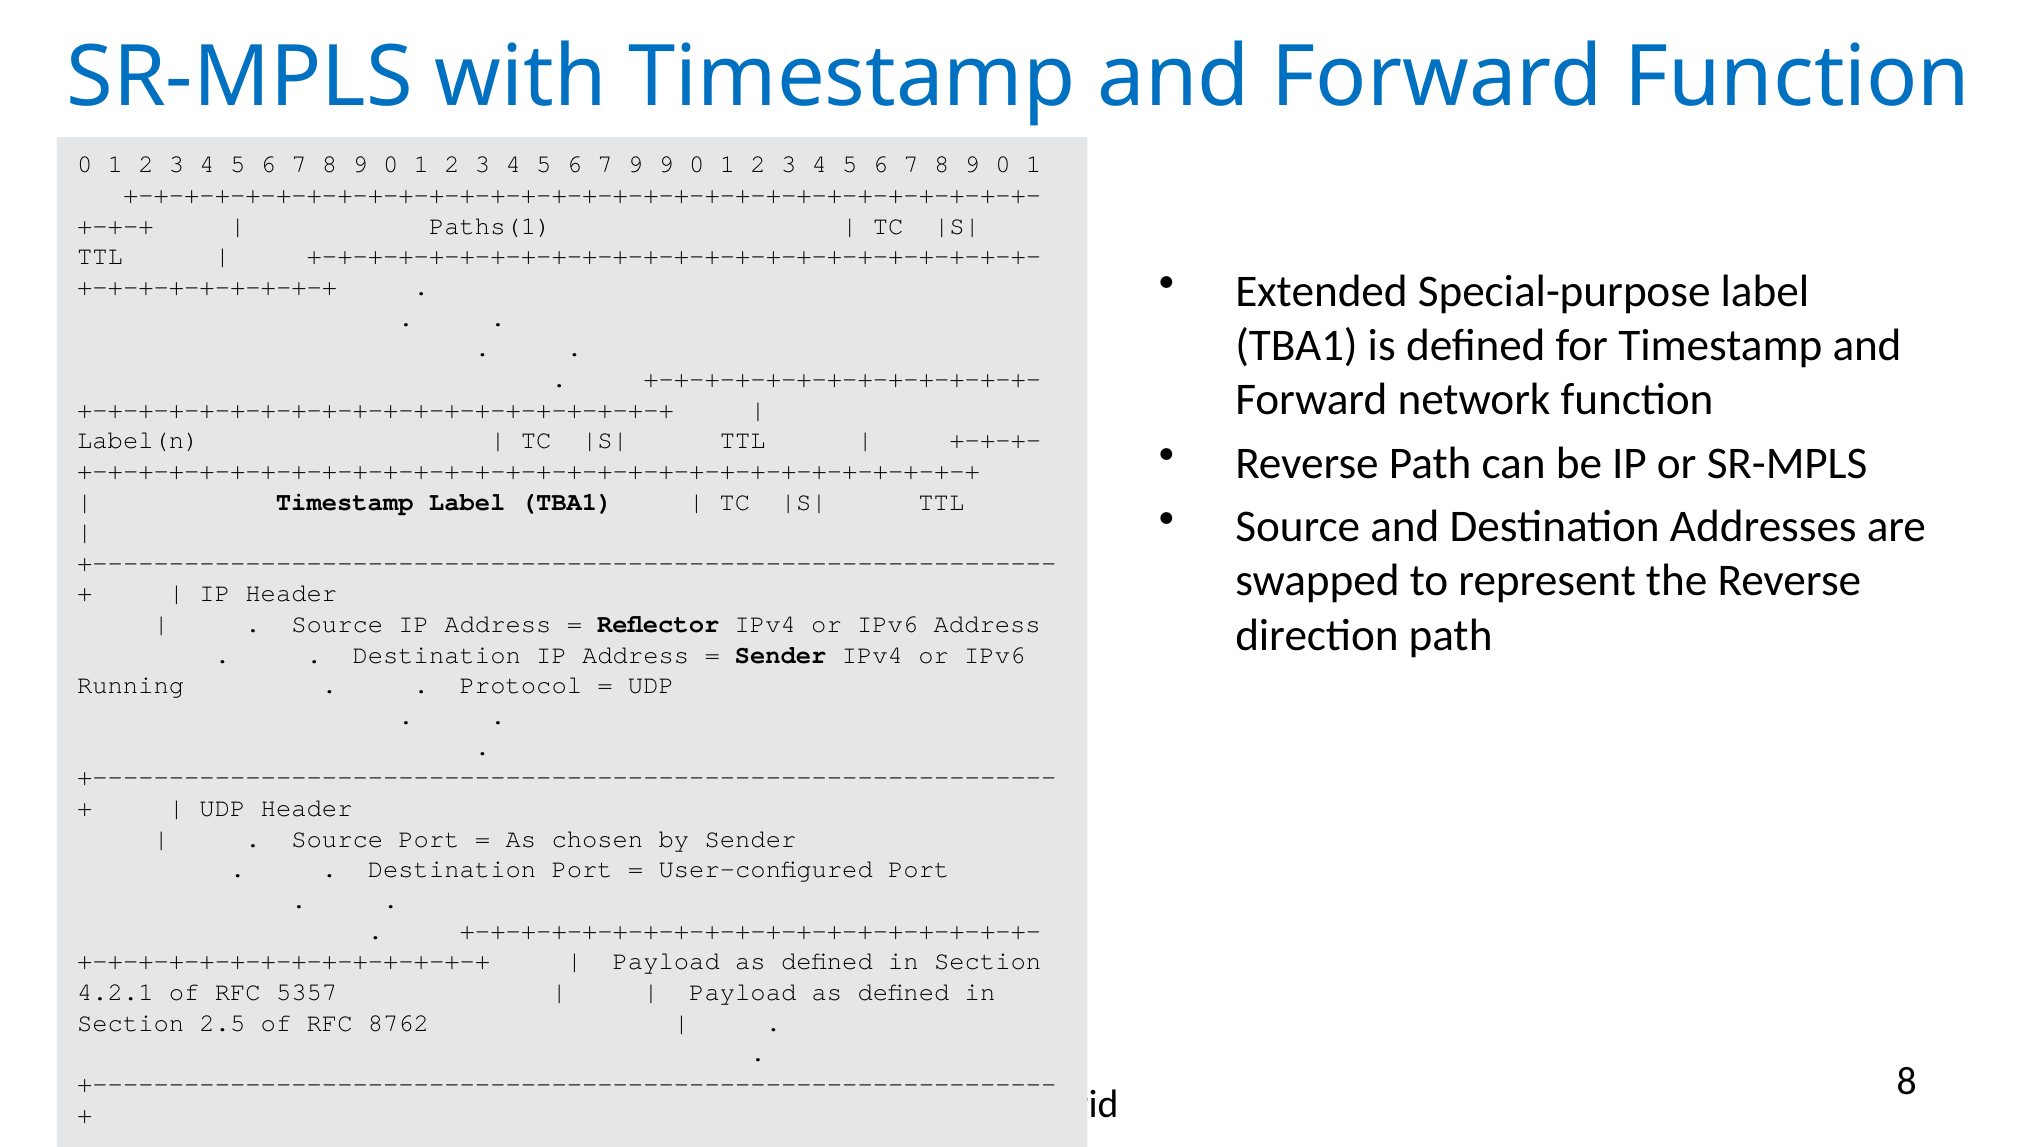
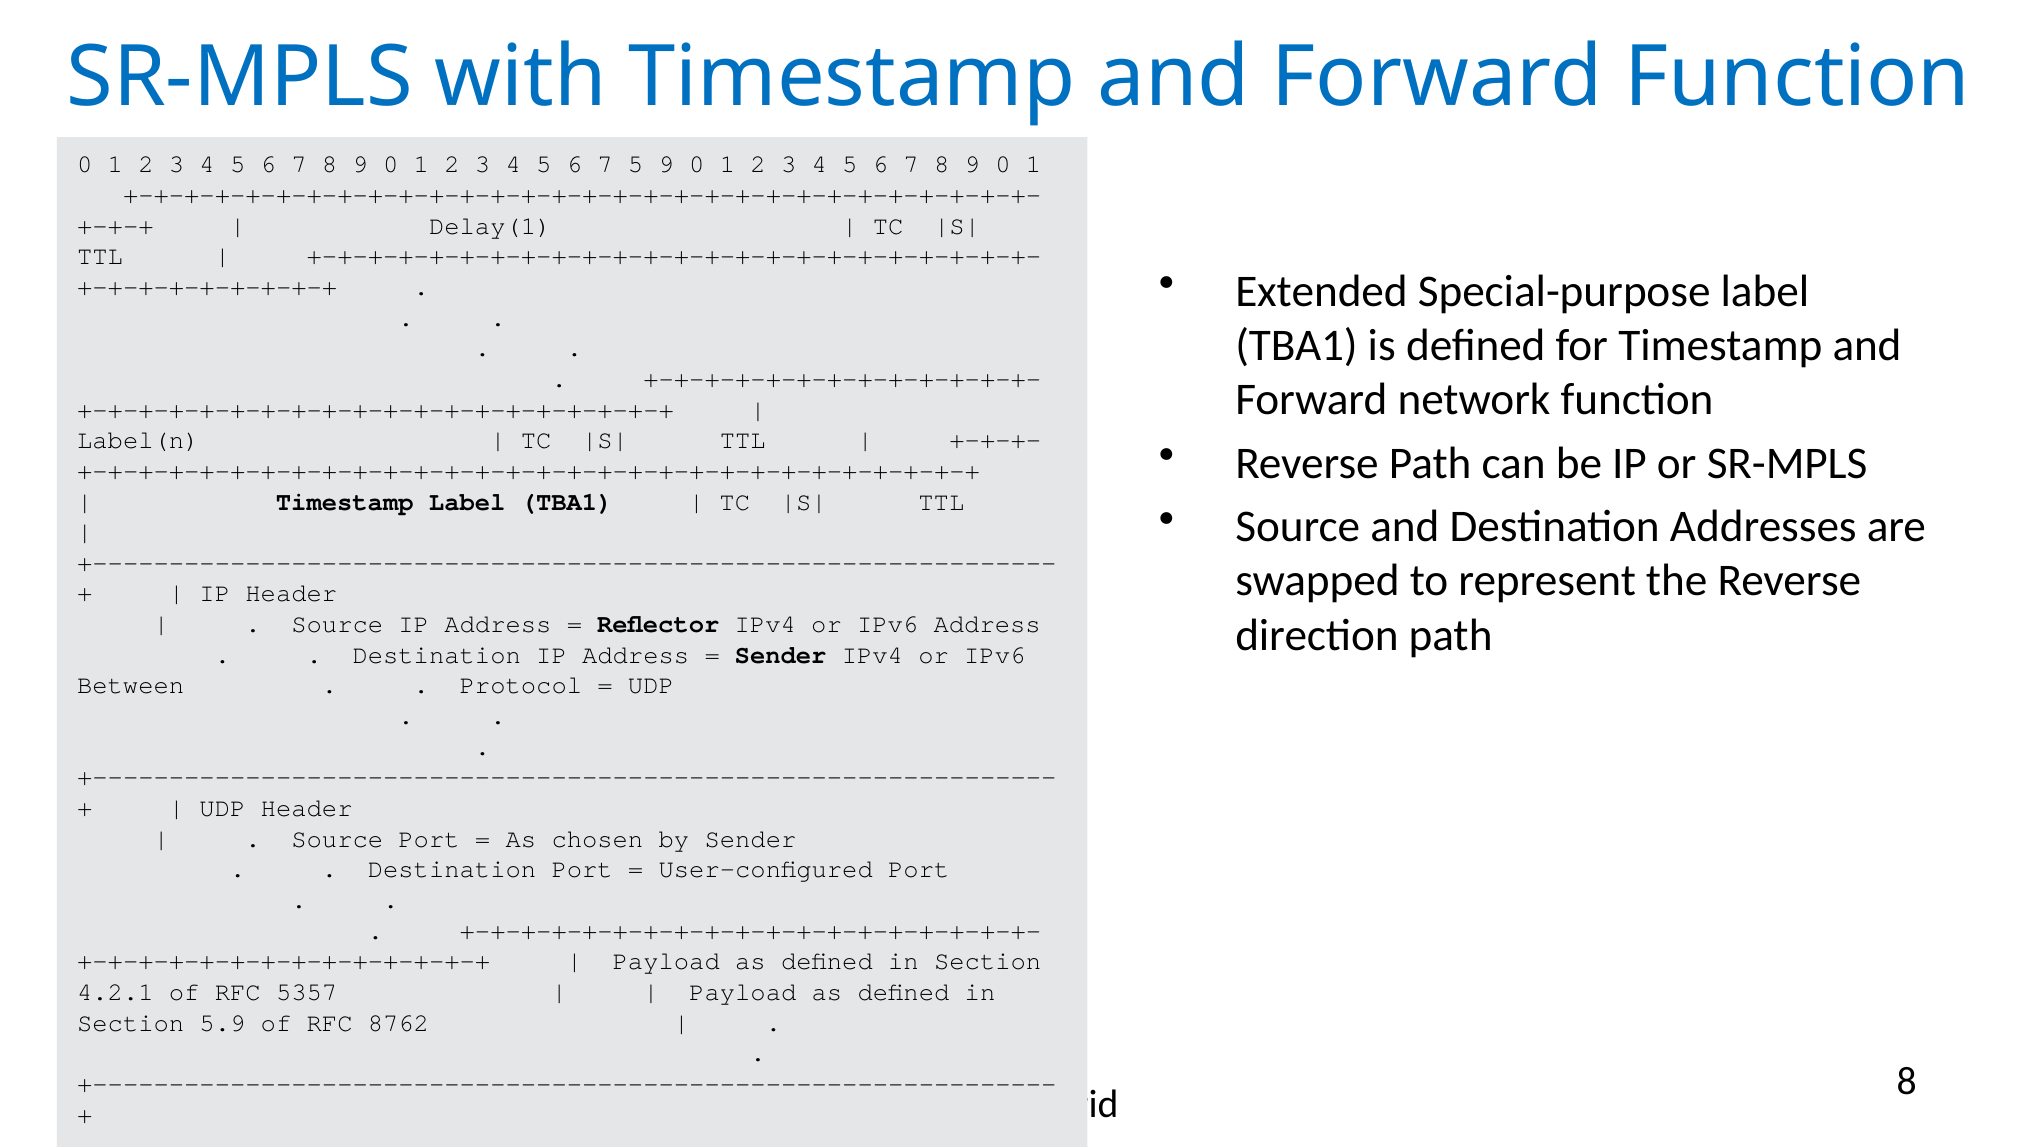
7 9: 9 -> 5 (636, 164)
Paths(1: Paths(1 -> Delay(1 (490, 226)
Running: Running -> Between (131, 686)
2.5: 2.5 -> 5.9 (222, 1023)
